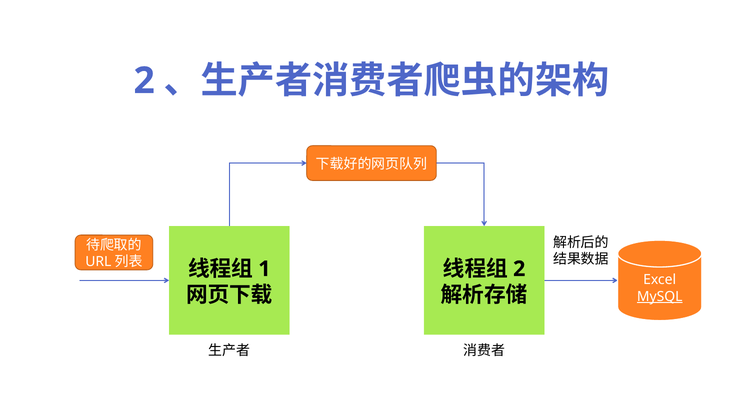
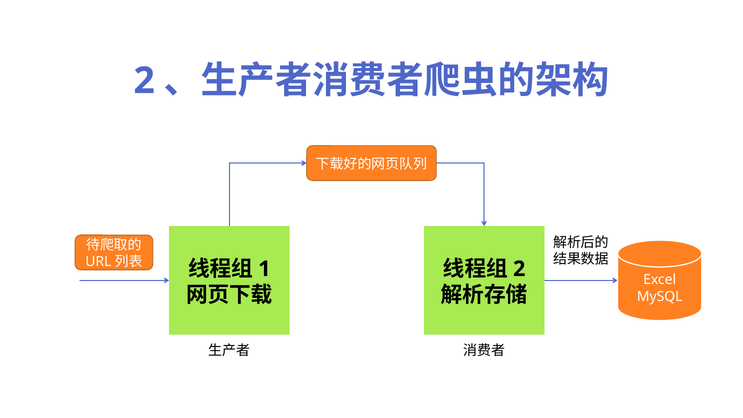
MySQL underline: present -> none (660, 296)
